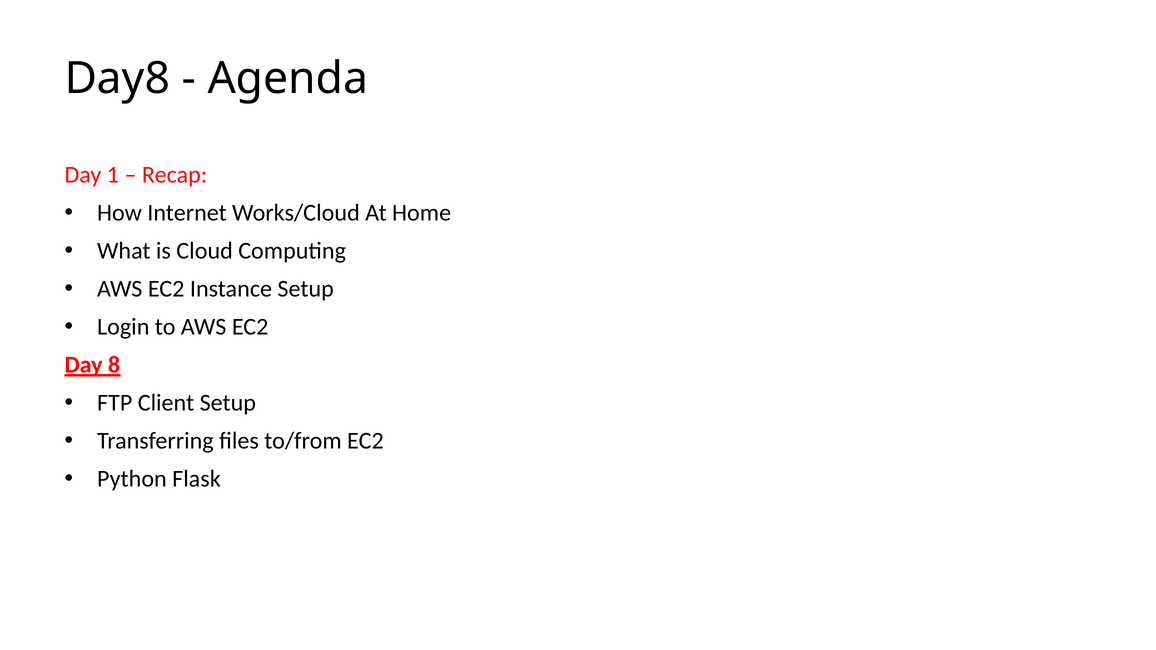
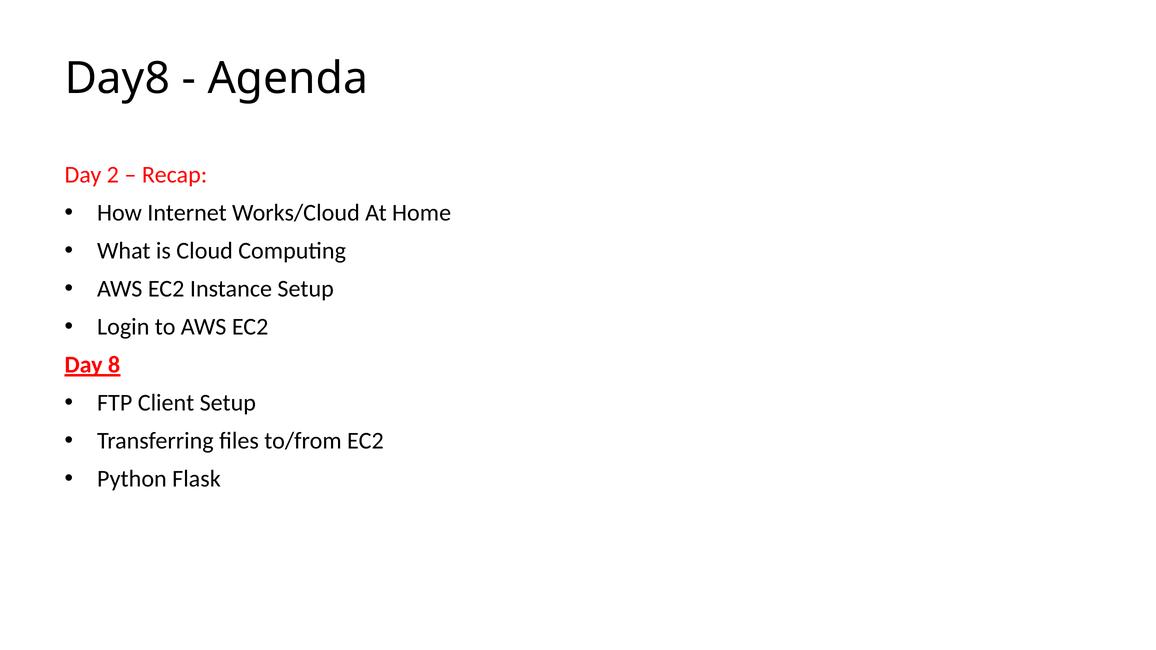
1: 1 -> 2 (113, 175)
